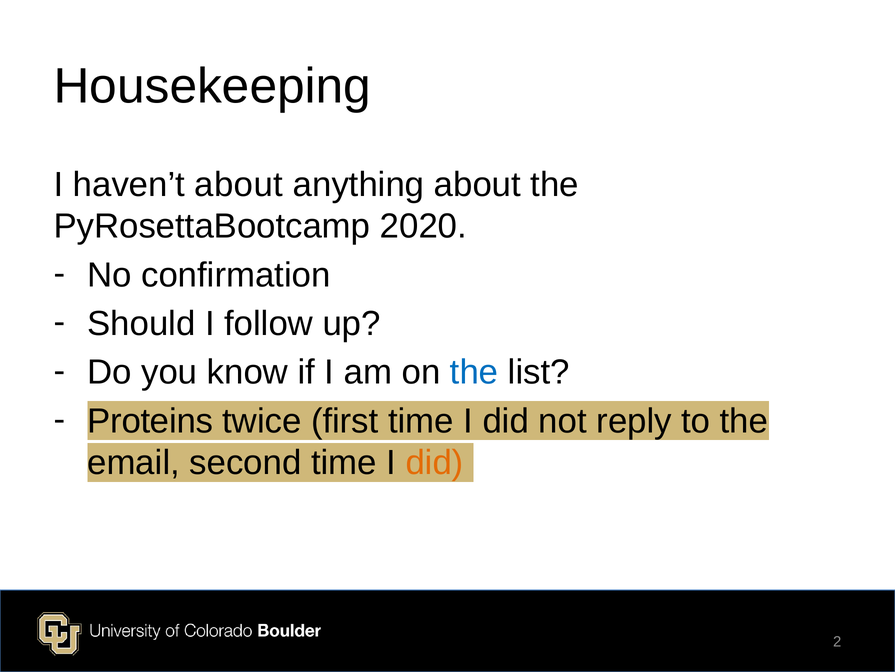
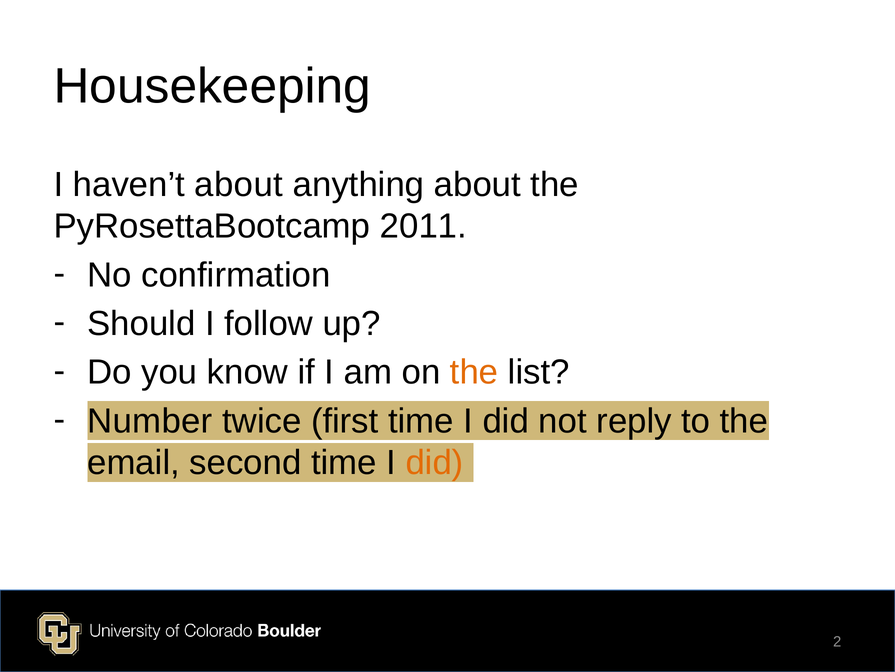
2020: 2020 -> 2011 (423, 226)
the colour: blue -> orange (474, 372)
Proteins: Proteins -> Number (150, 421)
